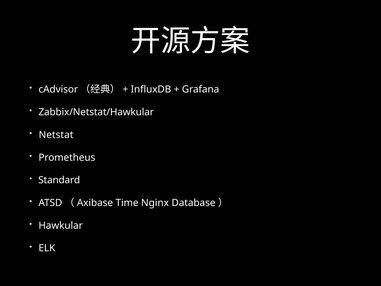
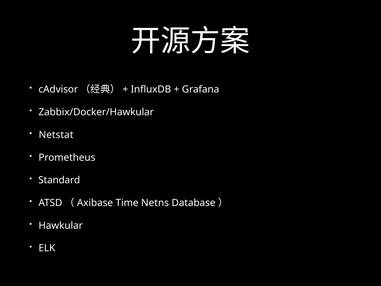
Zabbix/Netstat/Hawkular: Zabbix/Netstat/Hawkular -> Zabbix/Docker/Hawkular (96, 112)
Nginx: Nginx -> Netns (155, 203)
